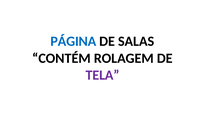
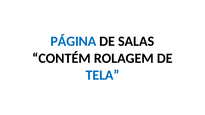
TELA colour: purple -> blue (103, 75)
